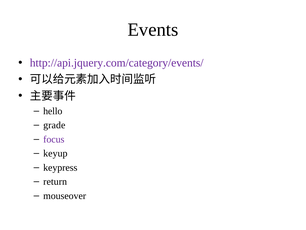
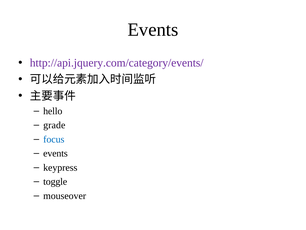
focus colour: purple -> blue (54, 139)
keyup: keyup -> events (55, 153)
return: return -> toggle (55, 181)
